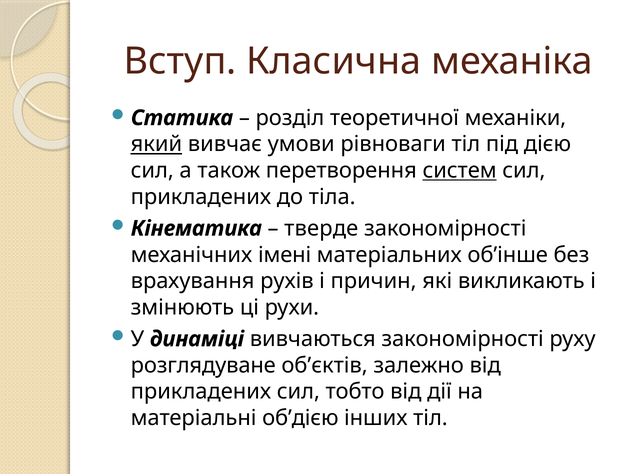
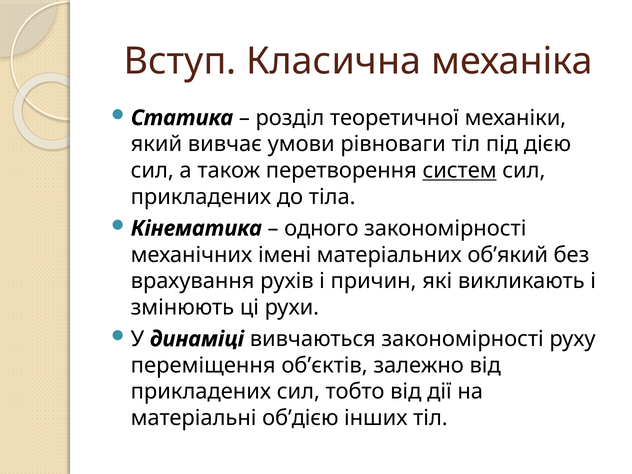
який underline: present -> none (156, 144)
тверде: тверде -> одного (321, 228)
об’інше: об’інше -> об’який (508, 255)
розглядуване: розглядуване -> переміщення (203, 365)
